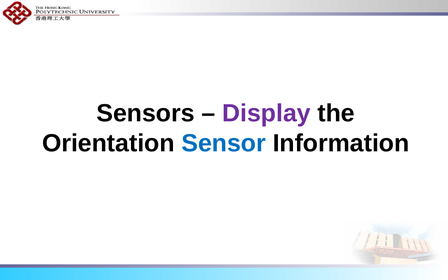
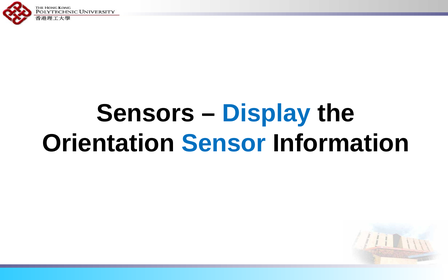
Display colour: purple -> blue (266, 113)
